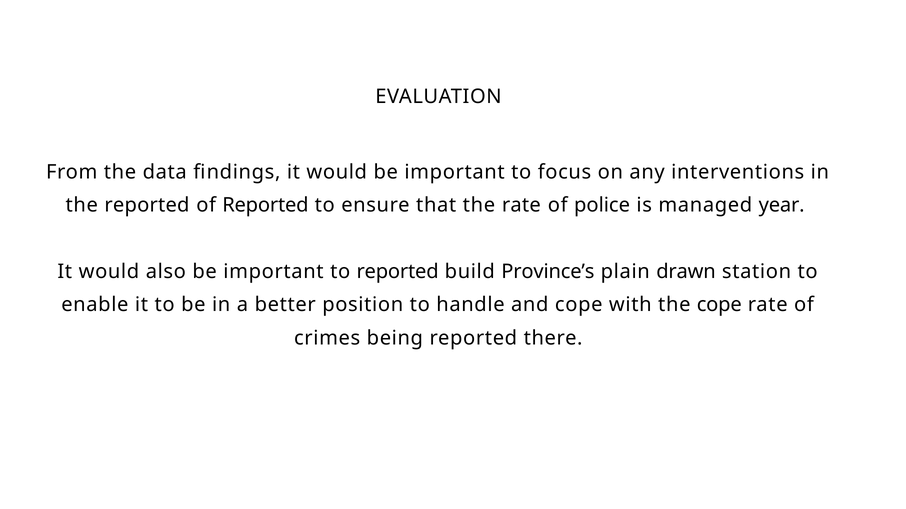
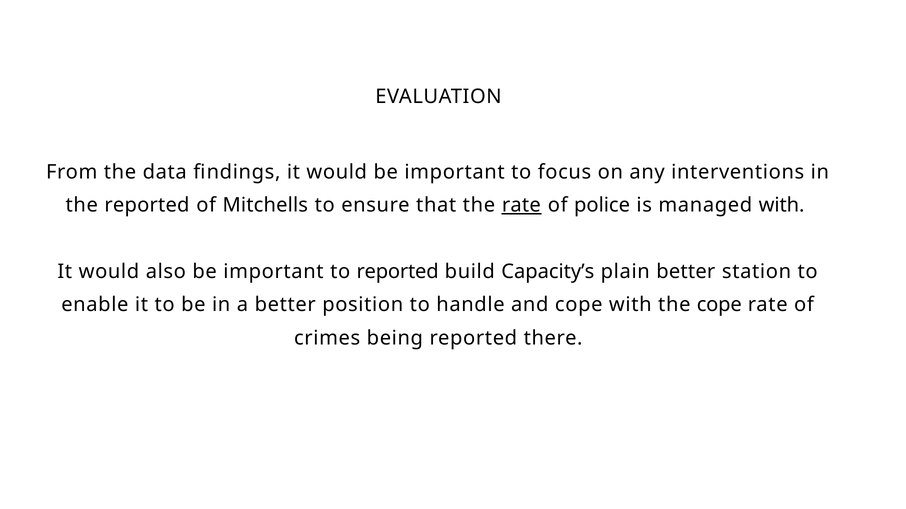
of Reported: Reported -> Mitchells (265, 205)
rate underline: none -> present (521, 205)
managed year: year -> with (782, 205)
Province’s: Province’s -> Capacity’s (548, 272)
plain drawn: drawn -> better (686, 272)
